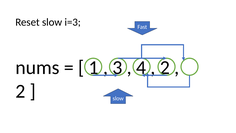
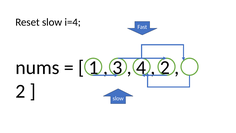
i=3: i=3 -> i=4 (73, 22)
